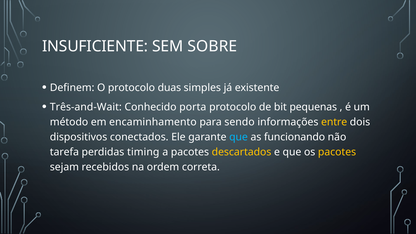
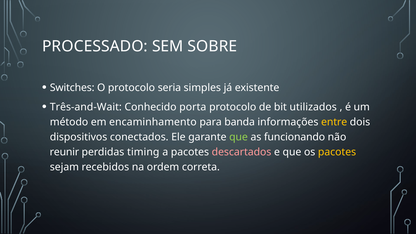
INSUFICIENTE: INSUFICIENTE -> PROCESSADO (95, 46)
Definem: Definem -> Switches (72, 88)
duas: duas -> seria (169, 88)
pequenas: pequenas -> utilizados (313, 107)
sendo: sendo -> banda (240, 122)
que colour: light blue -> light green (239, 137)
tarefa: tarefa -> reunir (64, 152)
descartados colour: yellow -> pink (242, 152)
